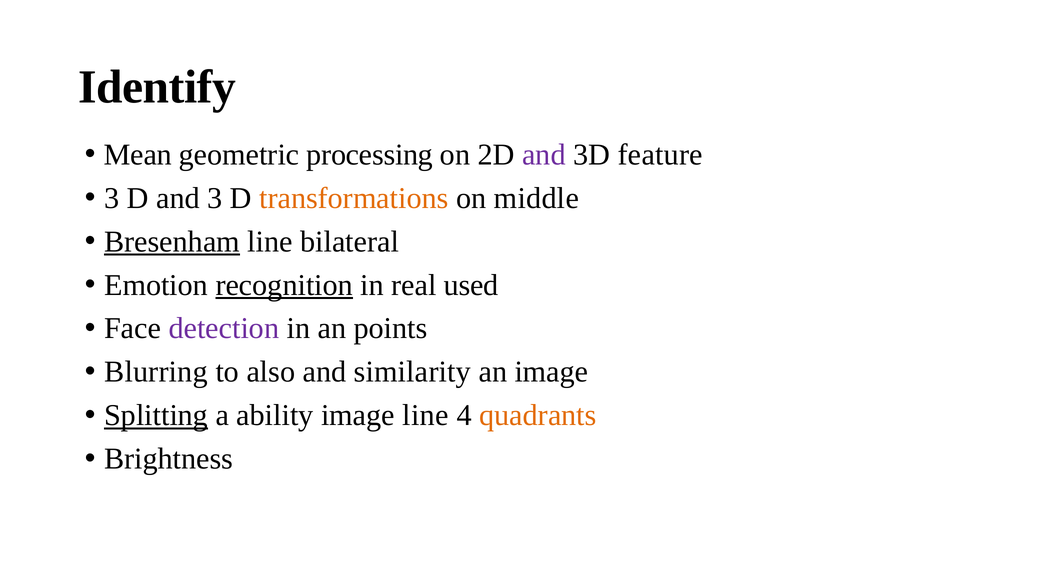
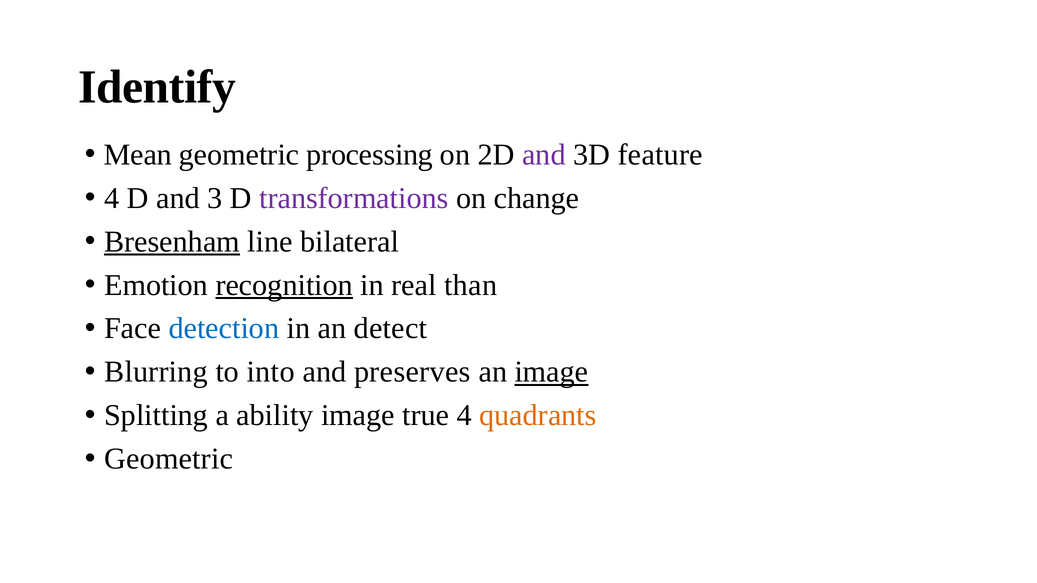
3: 3 -> 4 (112, 198)
transformations colour: orange -> purple (354, 198)
middle: middle -> change (537, 198)
used: used -> than (471, 285)
detection colour: purple -> blue (224, 329)
points: points -> detect (390, 329)
also: also -> into (271, 372)
similarity: similarity -> preserves (412, 372)
image underline: none -> present (551, 372)
Splitting underline: present -> none (156, 416)
image line: line -> true (426, 416)
Brightness: Brightness -> Geometric (169, 459)
